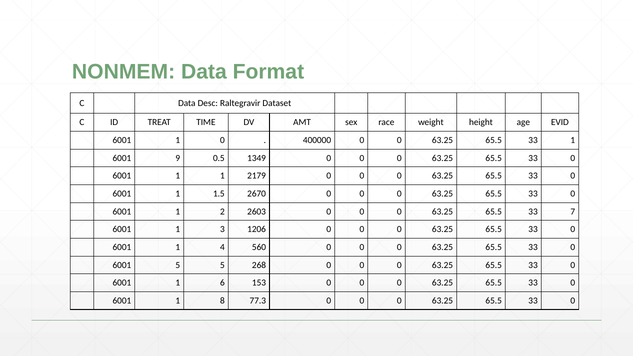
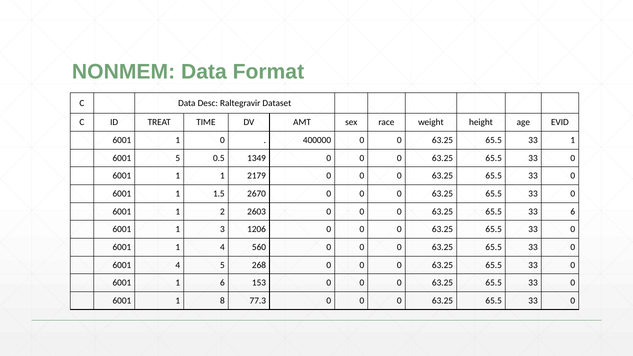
6001 9: 9 -> 5 (178, 158)
33 7: 7 -> 6 (573, 212)
6001 5: 5 -> 4 (178, 265)
